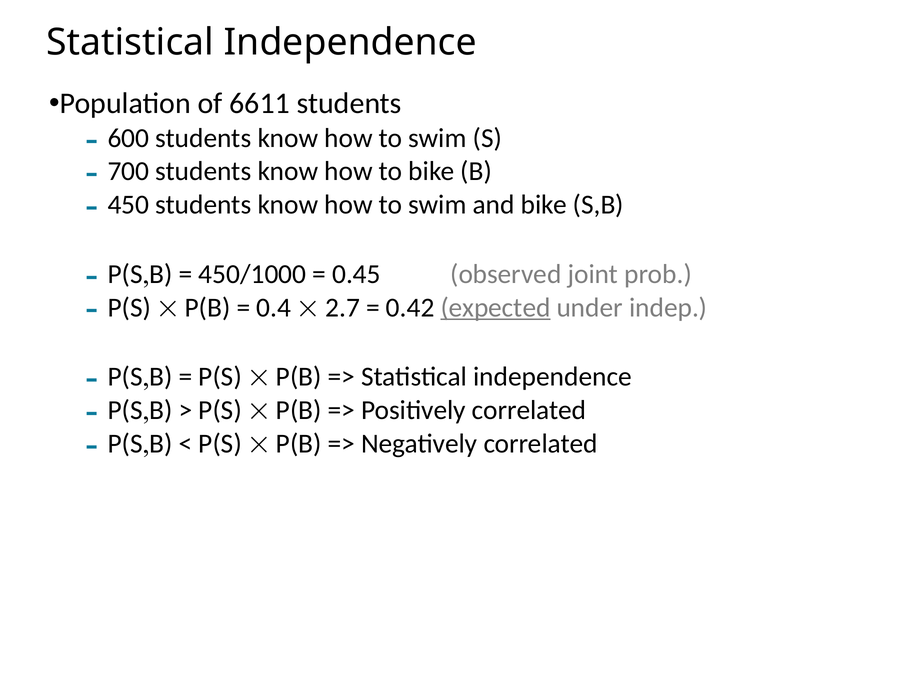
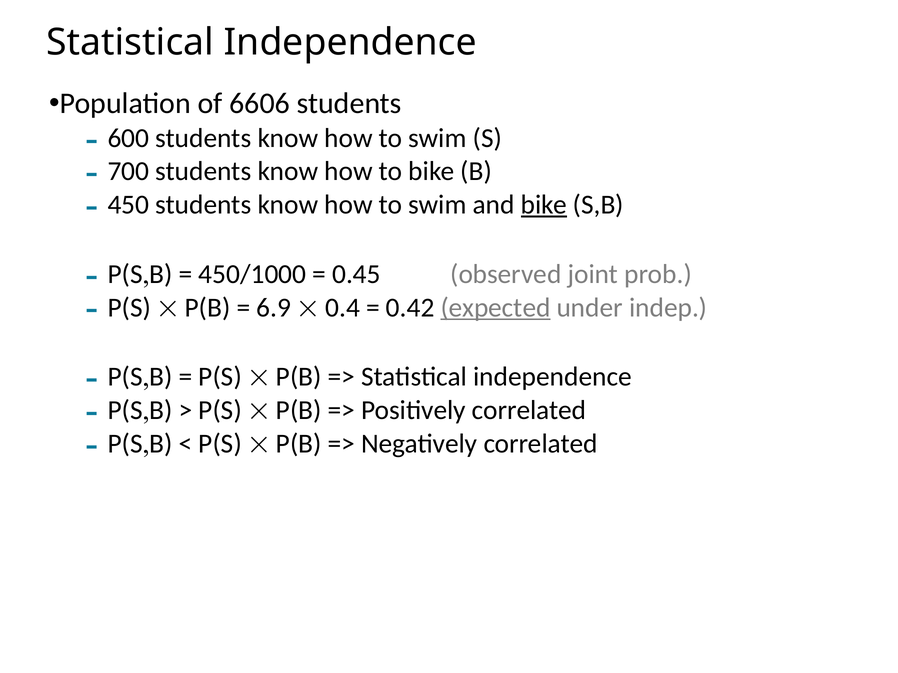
6611: 6611 -> 6606 (260, 103)
bike underline: none -> present (544, 205)
0.4: 0.4 -> 6.9 (274, 308)
2.7: 2.7 -> 0.4 (343, 308)
